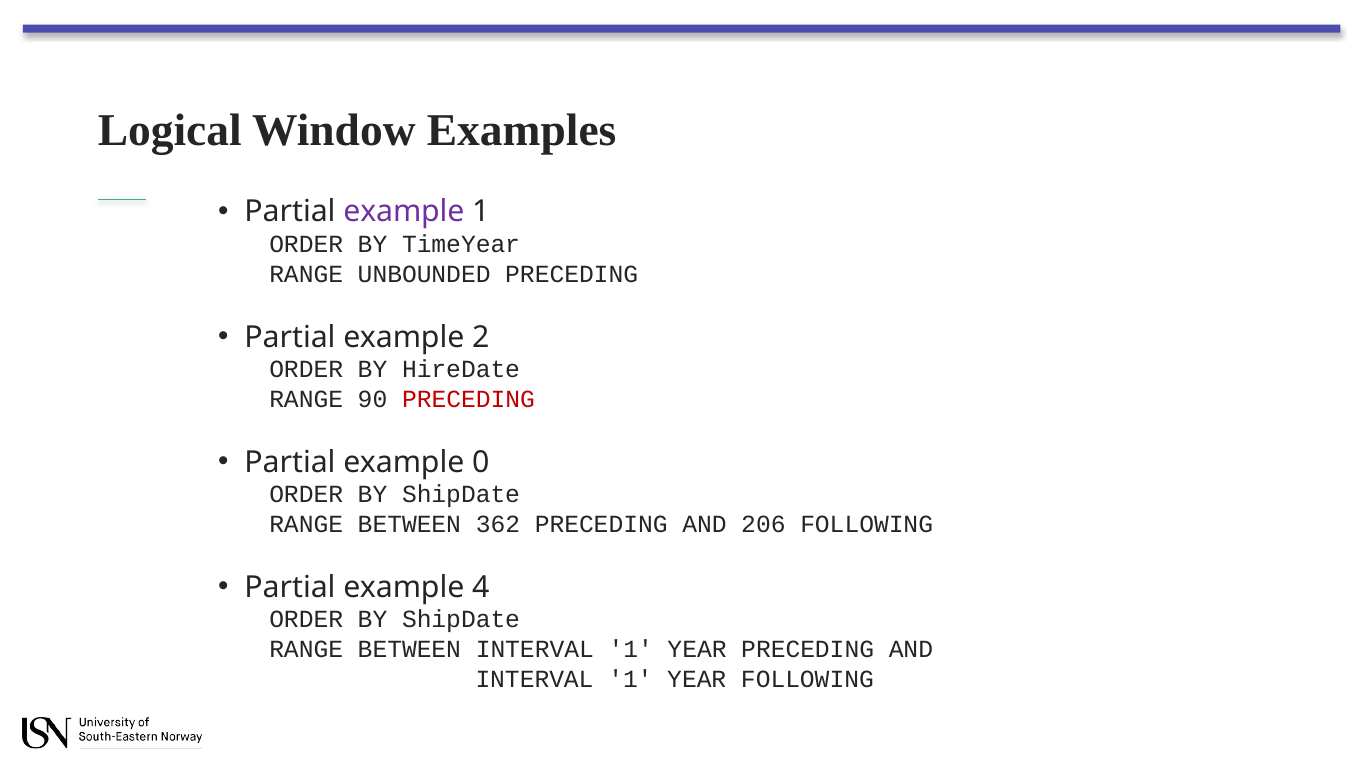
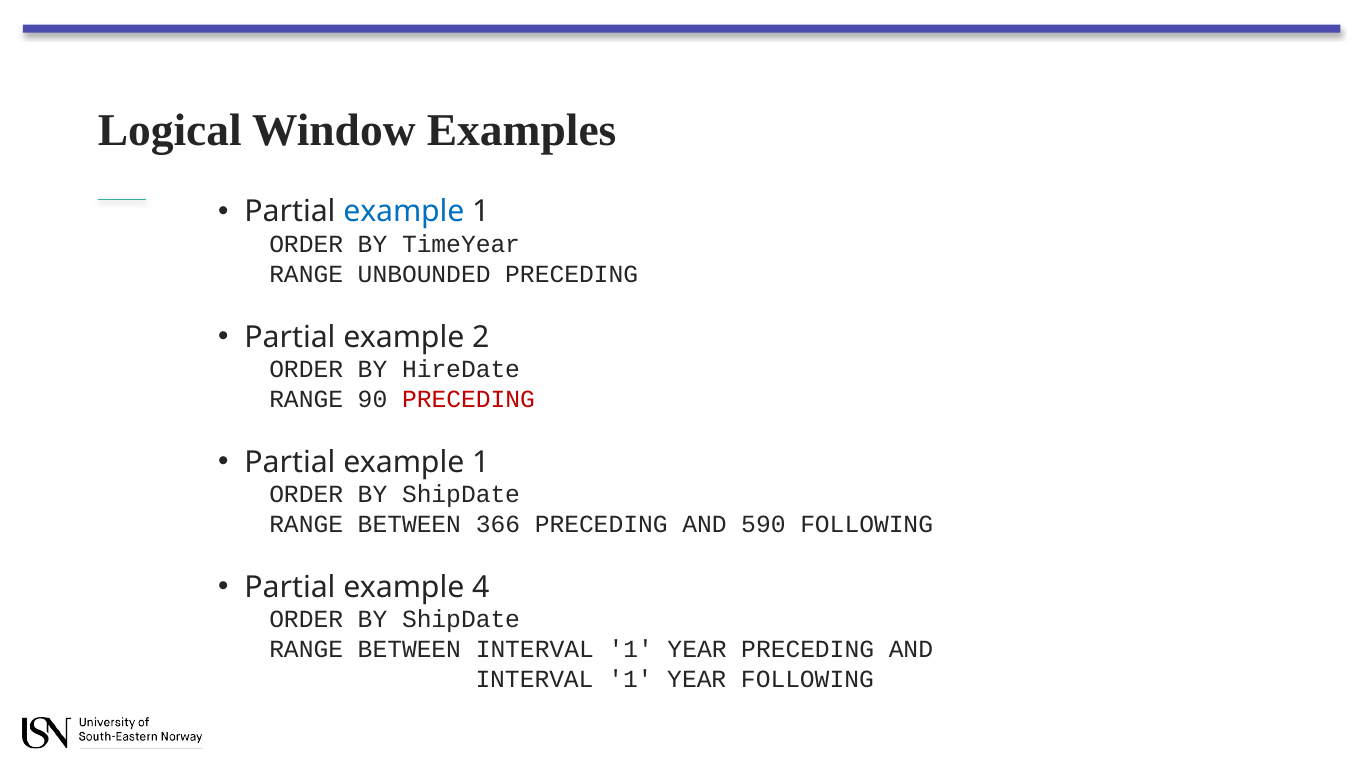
example colour: purple -> blue (404, 212)
0: 0 -> 1 (481, 462)
362: 362 -> 366 (498, 524)
206: 206 -> 590 (763, 524)
